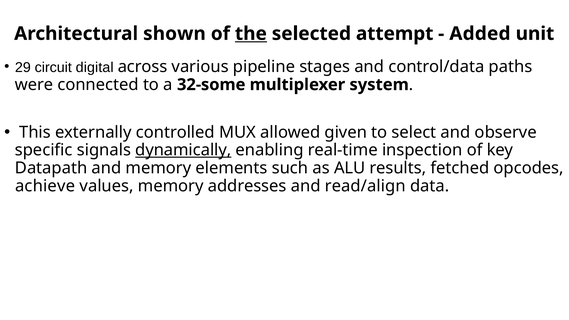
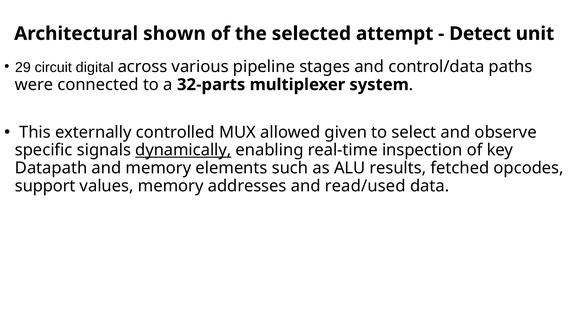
the underline: present -> none (251, 34)
Added: Added -> Detect (480, 34)
32-some: 32-some -> 32-parts (211, 85)
achieve: achieve -> support (45, 186)
read/align: read/align -> read/used (365, 186)
